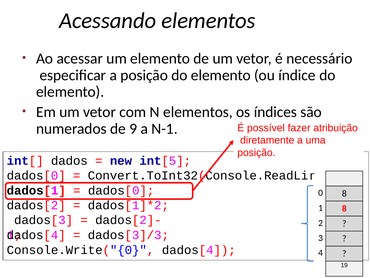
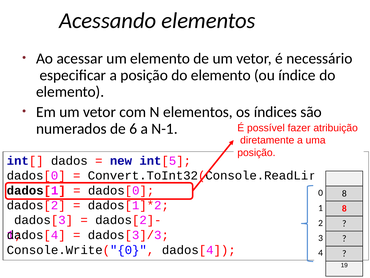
9: 9 -> 6 (133, 128)
